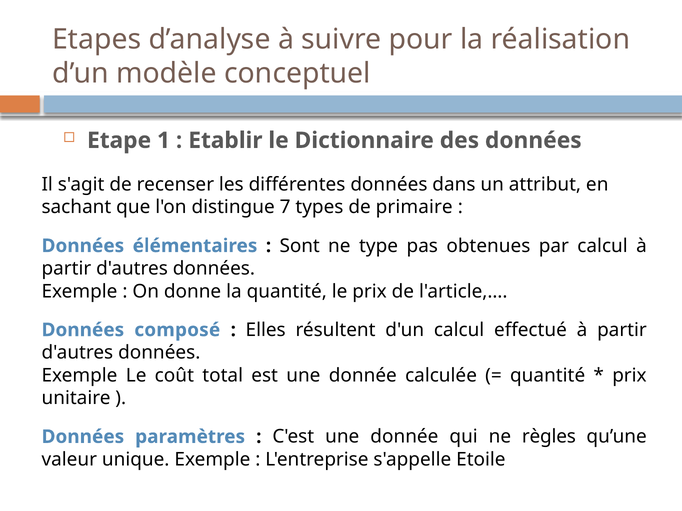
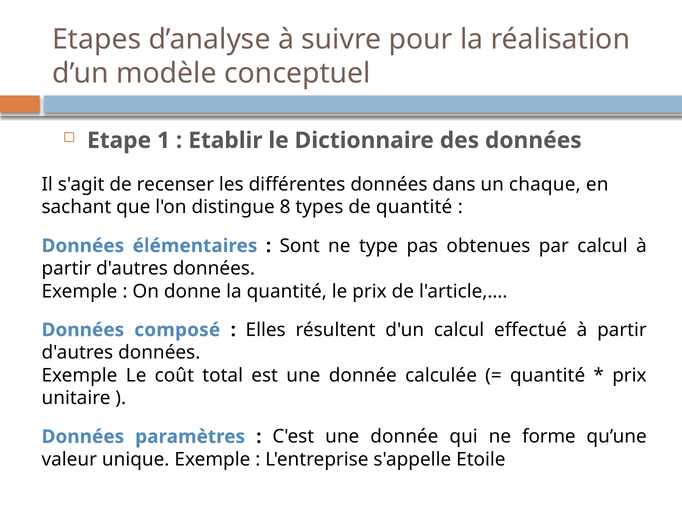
attribut: attribut -> chaque (545, 185)
7: 7 -> 8 (285, 207)
de primaire: primaire -> quantité (414, 207)
règles: règles -> forme (549, 437)
